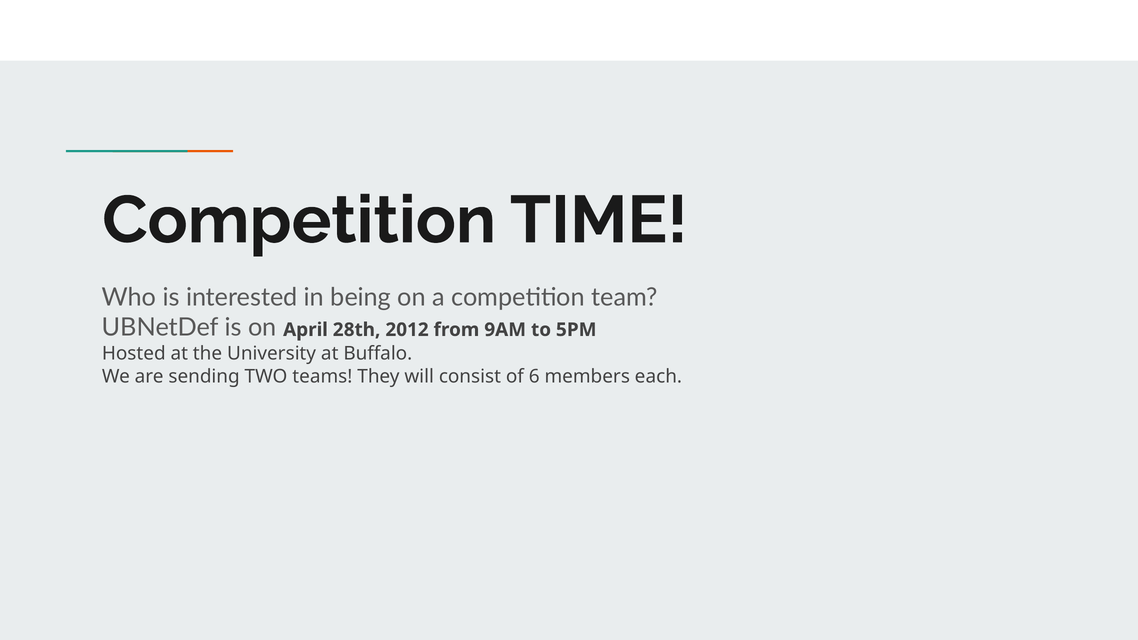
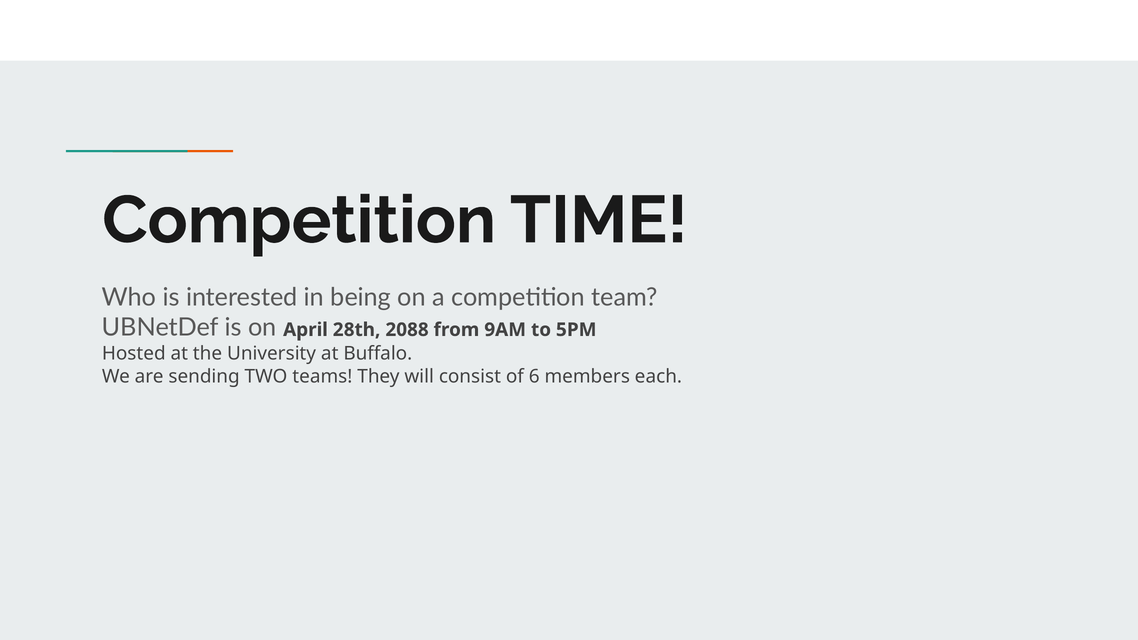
2012: 2012 -> 2088 (407, 330)
